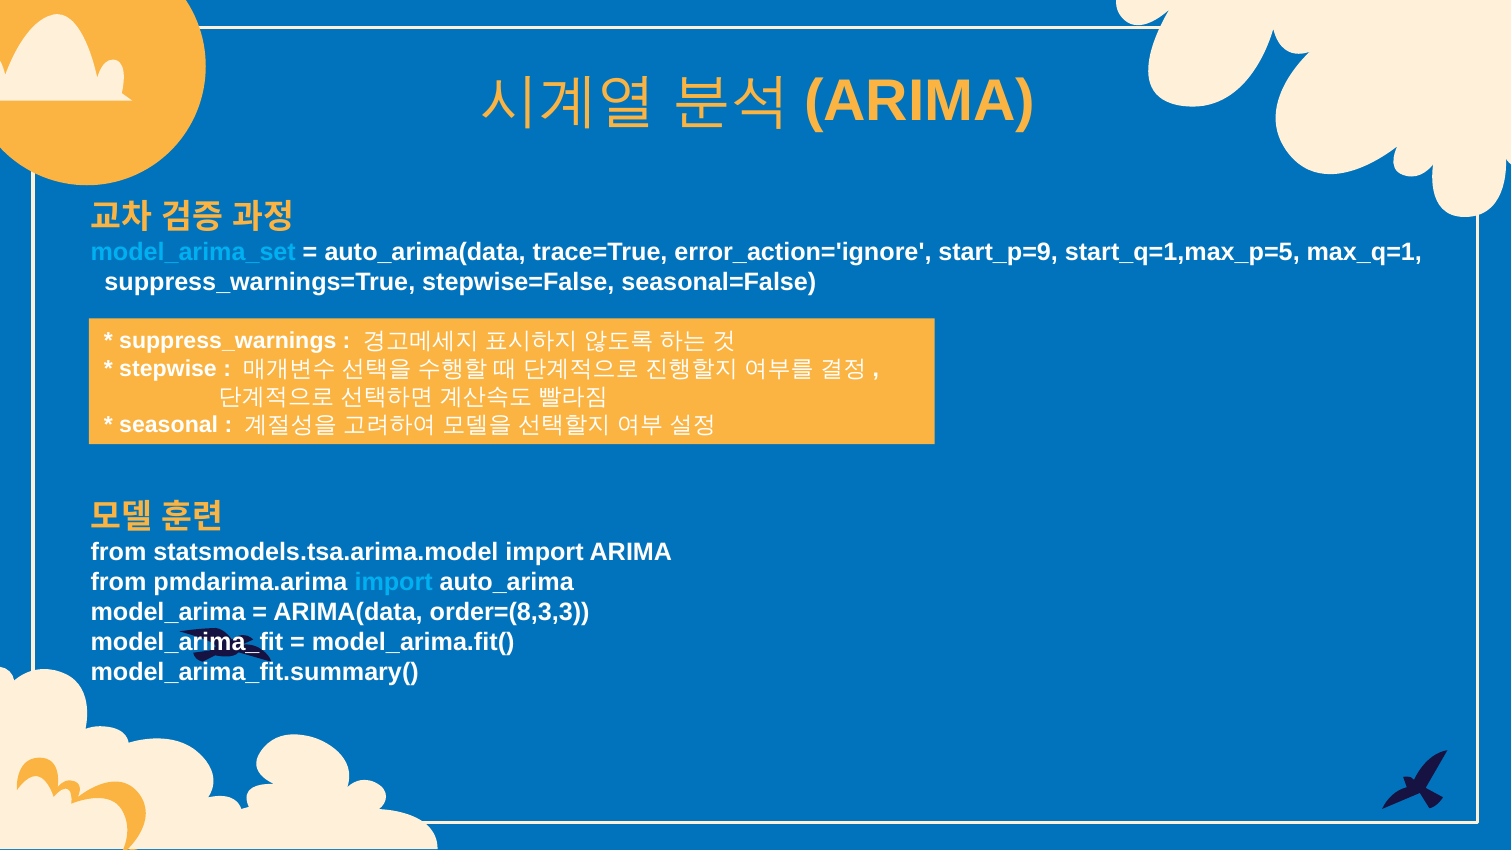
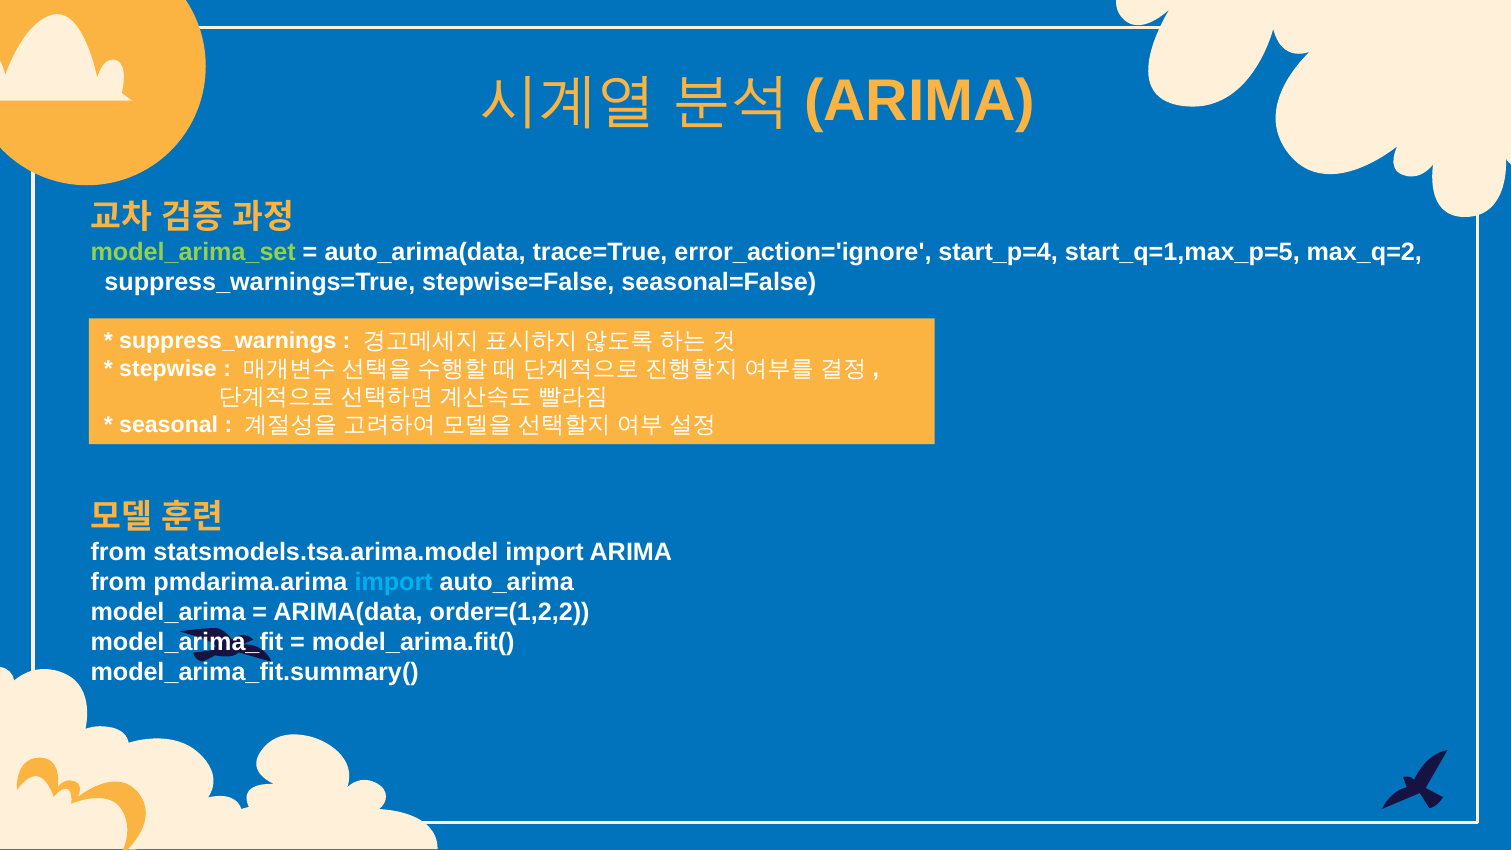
model_arima_set colour: light blue -> light green (193, 252)
start_p=9: start_p=9 -> start_p=4 (998, 252)
max_q=1: max_q=1 -> max_q=2 (1364, 252)
order=(8,3,3: order=(8,3,3 -> order=(1,2,2 (510, 612)
